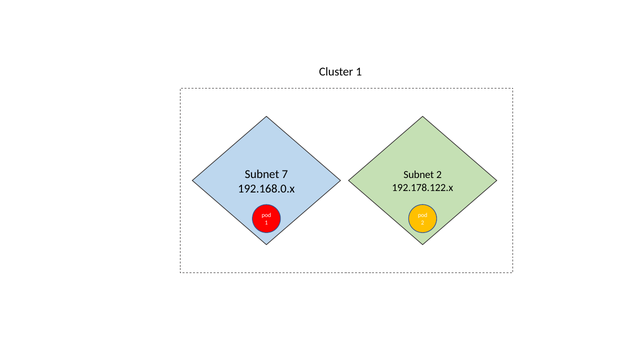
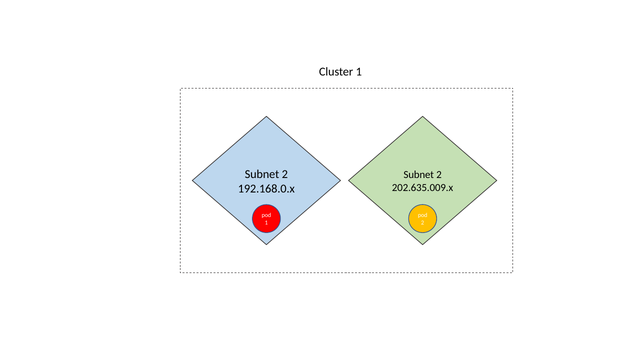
7: 7 -> 2 (285, 174)
192.178.122.x: 192.178.122.x -> 202.635.009.x (423, 187)
